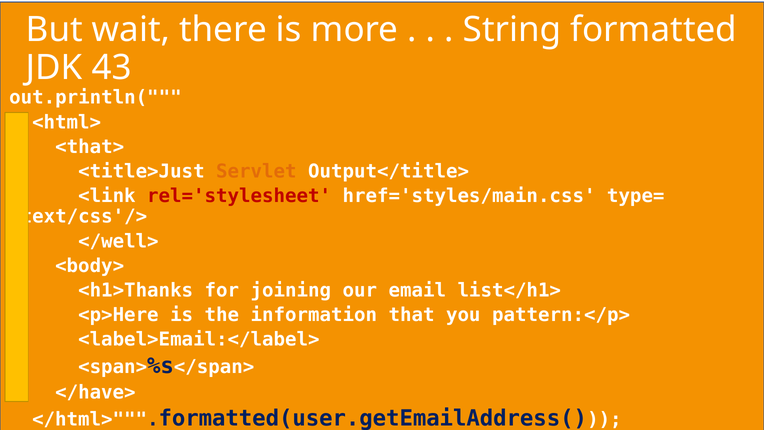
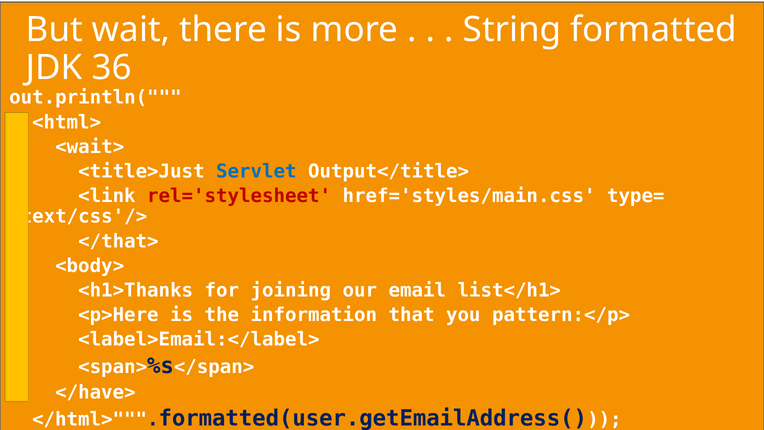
43: 43 -> 36 (112, 67)
<that>: <that> -> <wait> (90, 147)
Servlet colour: orange -> blue (256, 171)
</well>: </well> -> </that> (118, 241)
